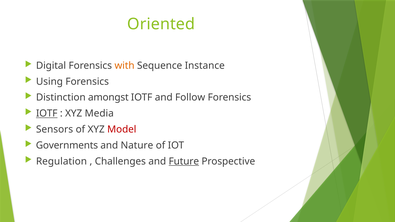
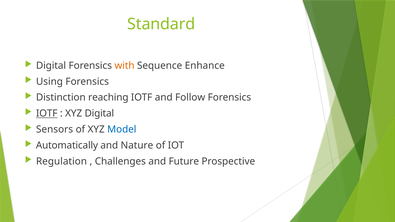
Oriented: Oriented -> Standard (161, 24)
Instance: Instance -> Enhance (205, 66)
amongst: amongst -> reaching (108, 98)
XYZ Media: Media -> Digital (99, 114)
Model colour: red -> blue (122, 130)
Governments: Governments -> Automatically (67, 145)
Future underline: present -> none (184, 161)
